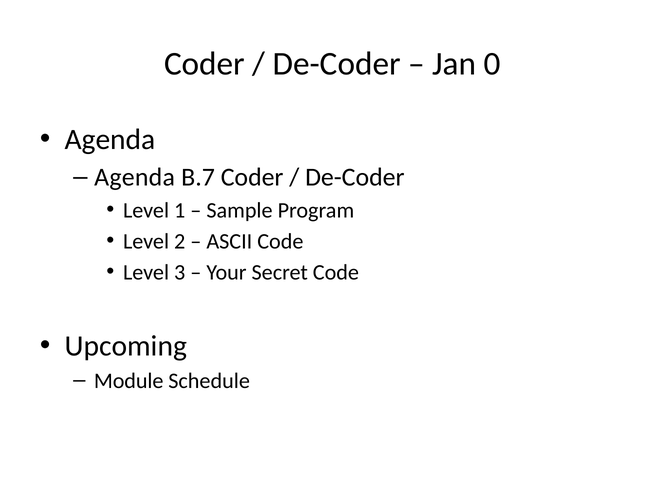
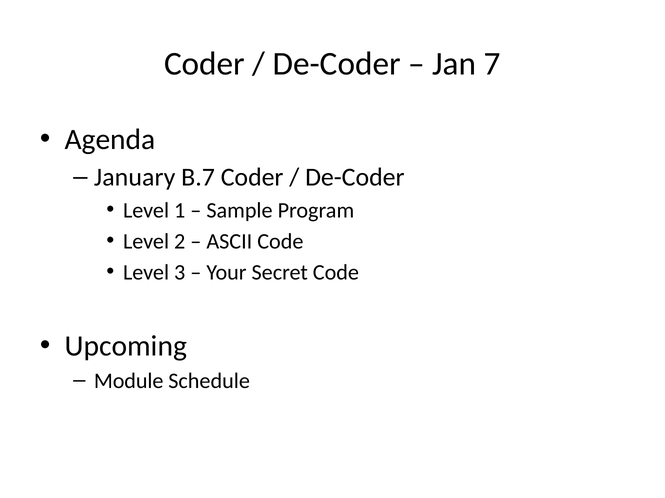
0: 0 -> 7 (492, 64)
Agenda: Agenda -> January (135, 178)
